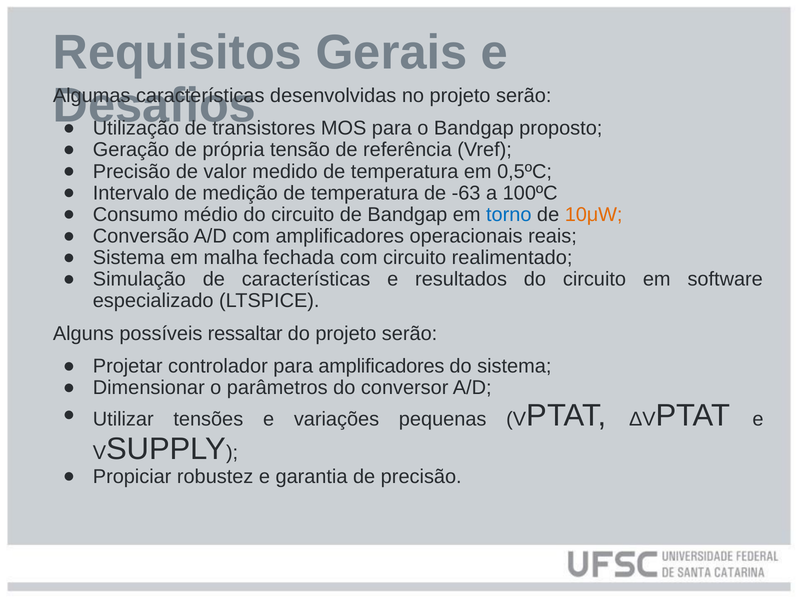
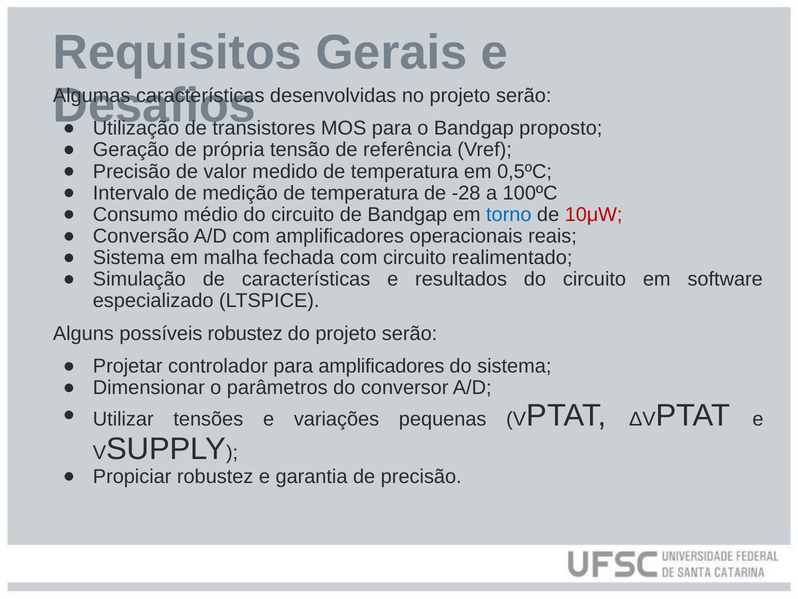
-63: -63 -> -28 (466, 193)
10μW colour: orange -> red (594, 214)
possíveis ressaltar: ressaltar -> robustez (245, 333)
